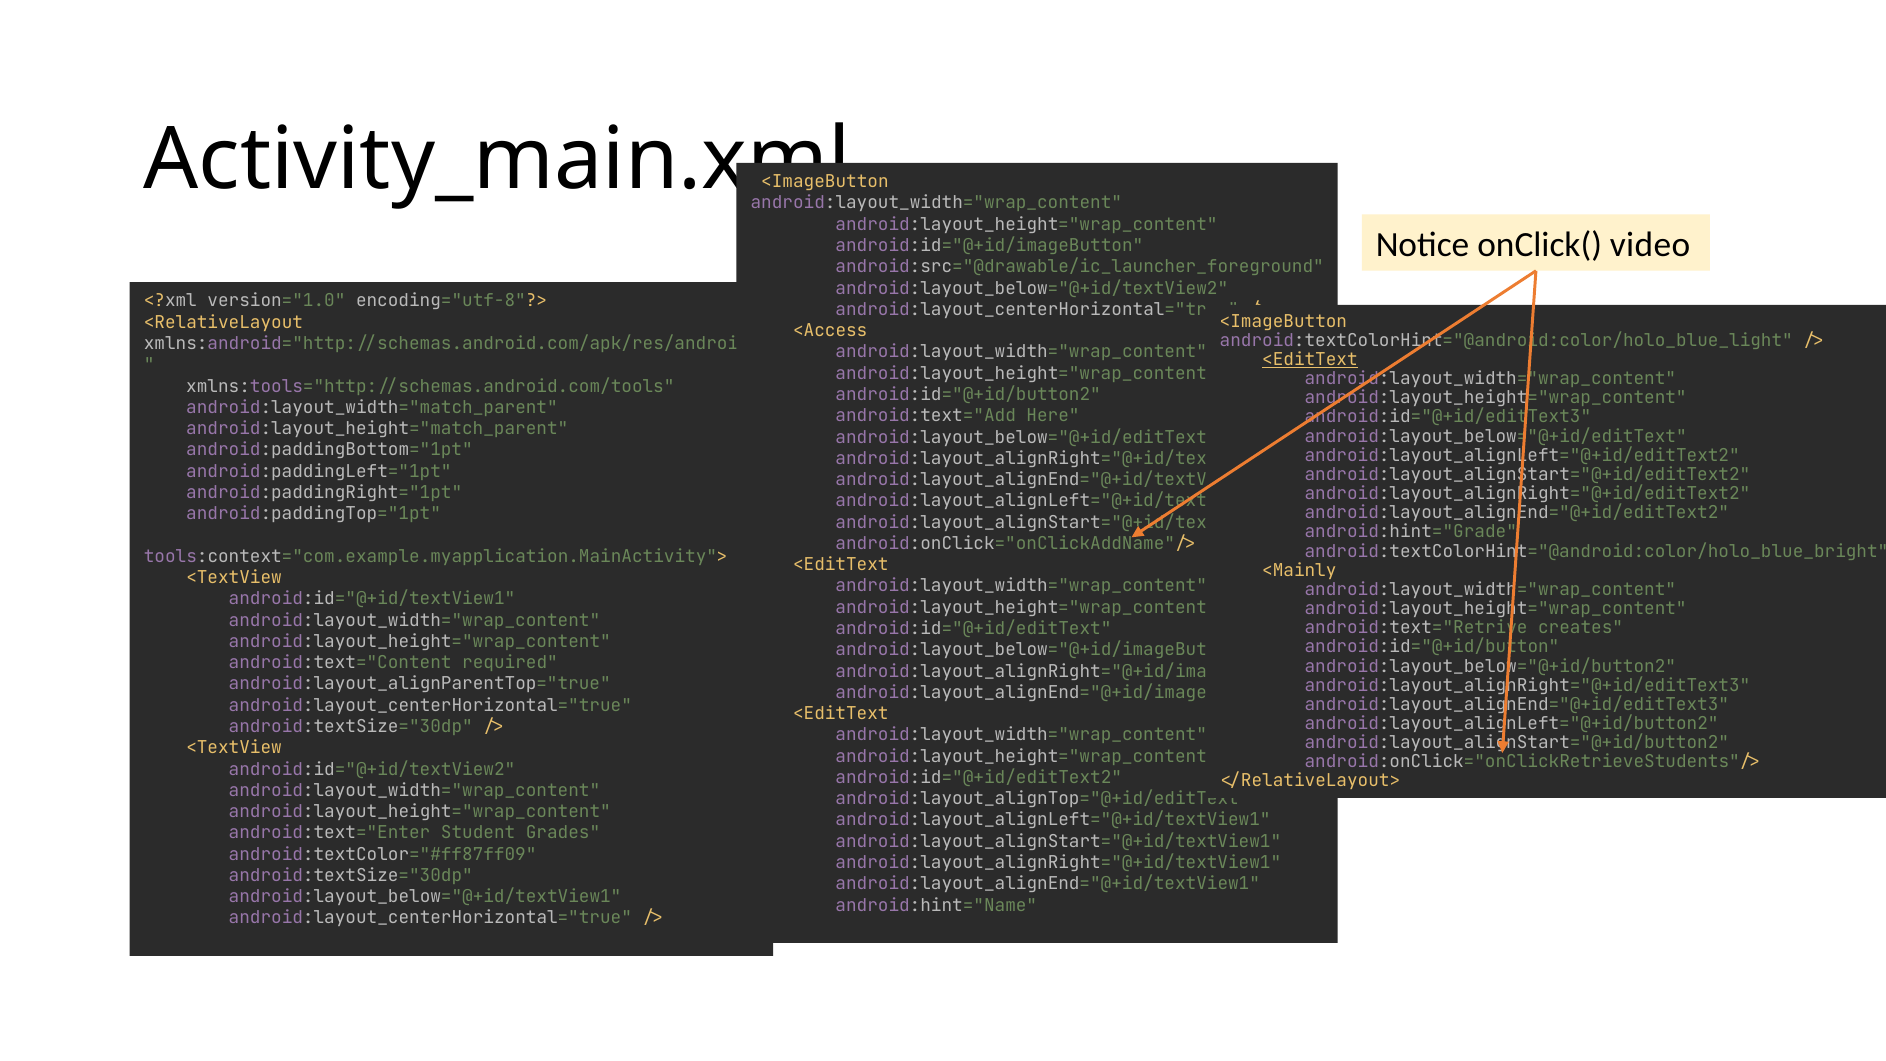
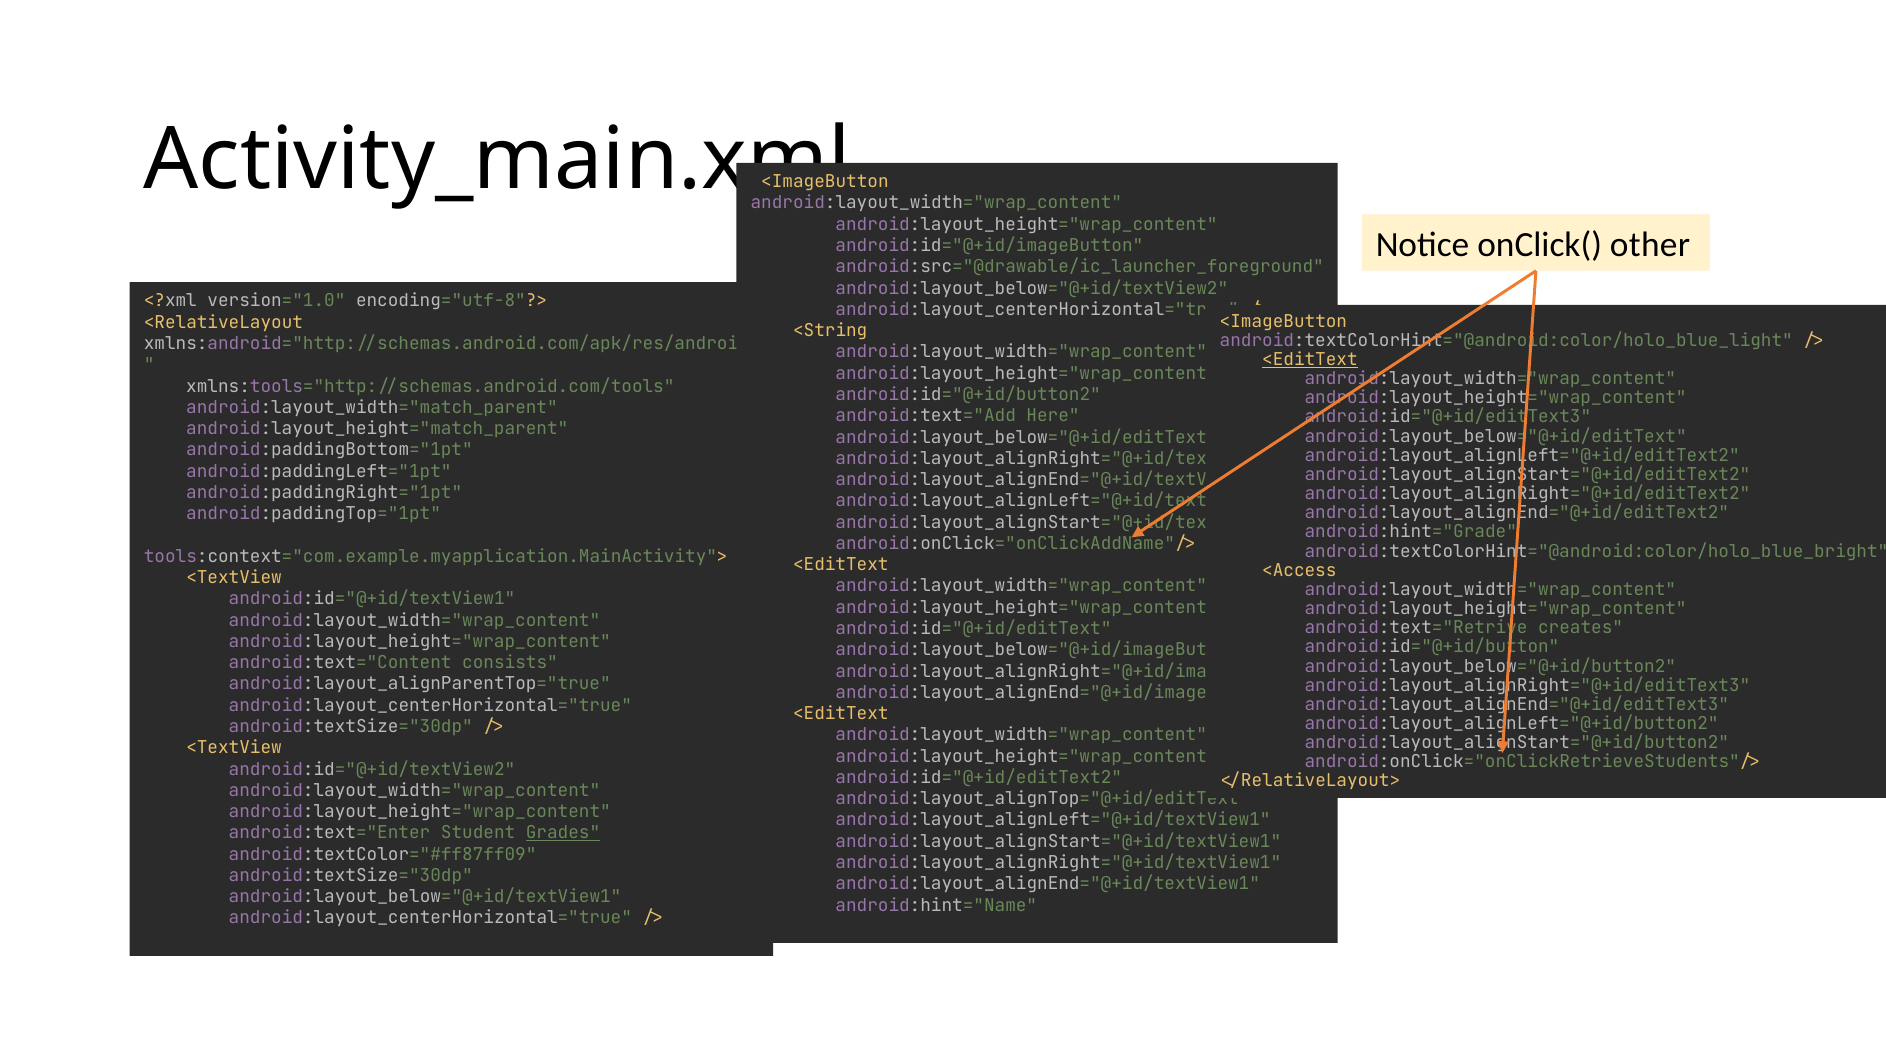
video: video -> other (1650, 245)
<Access: <Access -> <String (830, 331)
<Mainly: <Mainly -> <Access (1299, 570)
required: required -> consists (510, 663)
Grades underline: none -> present (563, 833)
